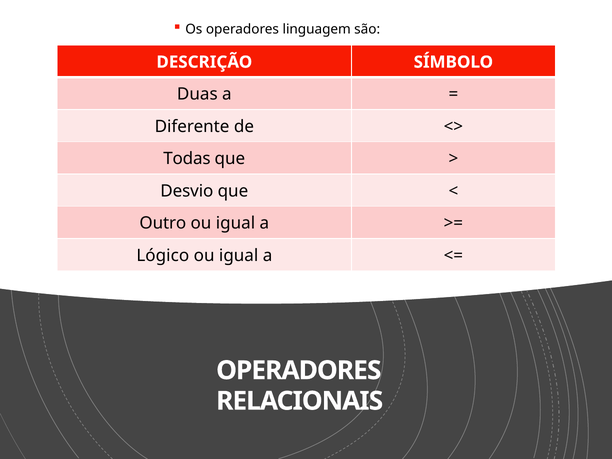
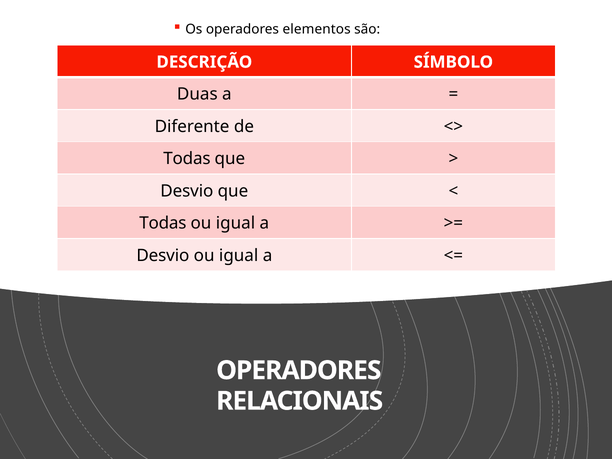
linguagem: linguagem -> elementos (317, 29)
Outro: Outro -> Todas (163, 223)
Lógico: Lógico -> Desvio (163, 256)
